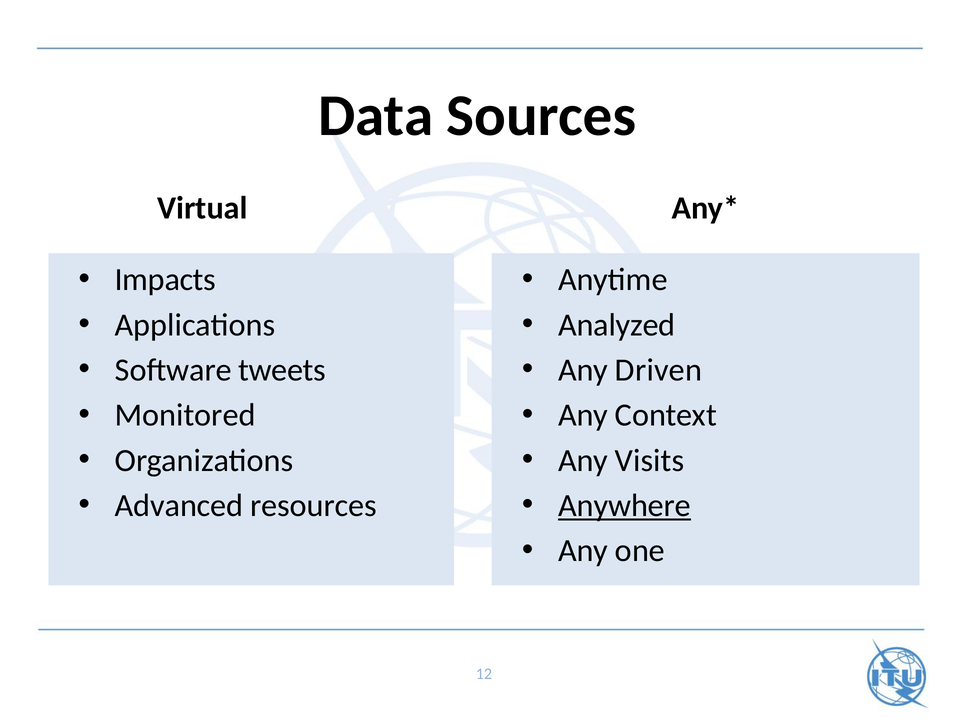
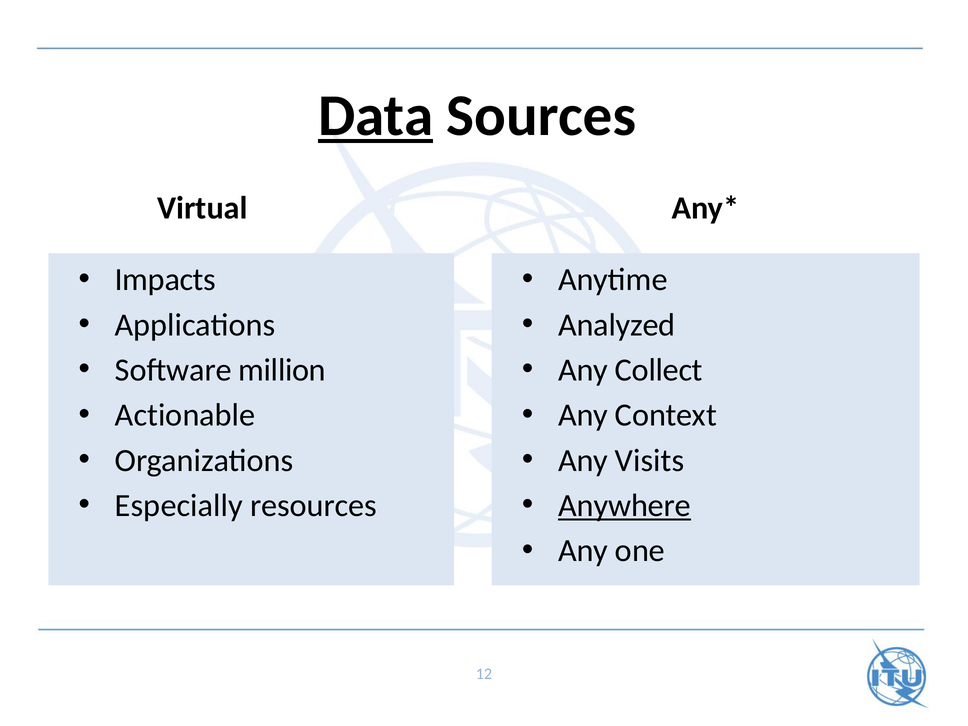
Data underline: none -> present (376, 116)
tweets: tweets -> million (282, 370)
Driven: Driven -> Collect (659, 370)
Monitored: Monitored -> Actionable (185, 415)
Advanced: Advanced -> Especially (179, 506)
